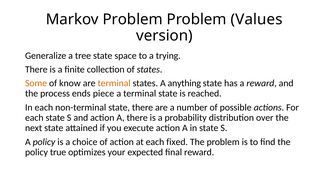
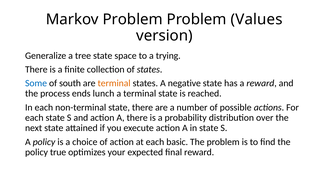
Some colour: orange -> blue (36, 83)
know: know -> south (70, 83)
anything: anything -> negative (184, 83)
piece: piece -> lunch (104, 94)
fixed: fixed -> basic (177, 142)
